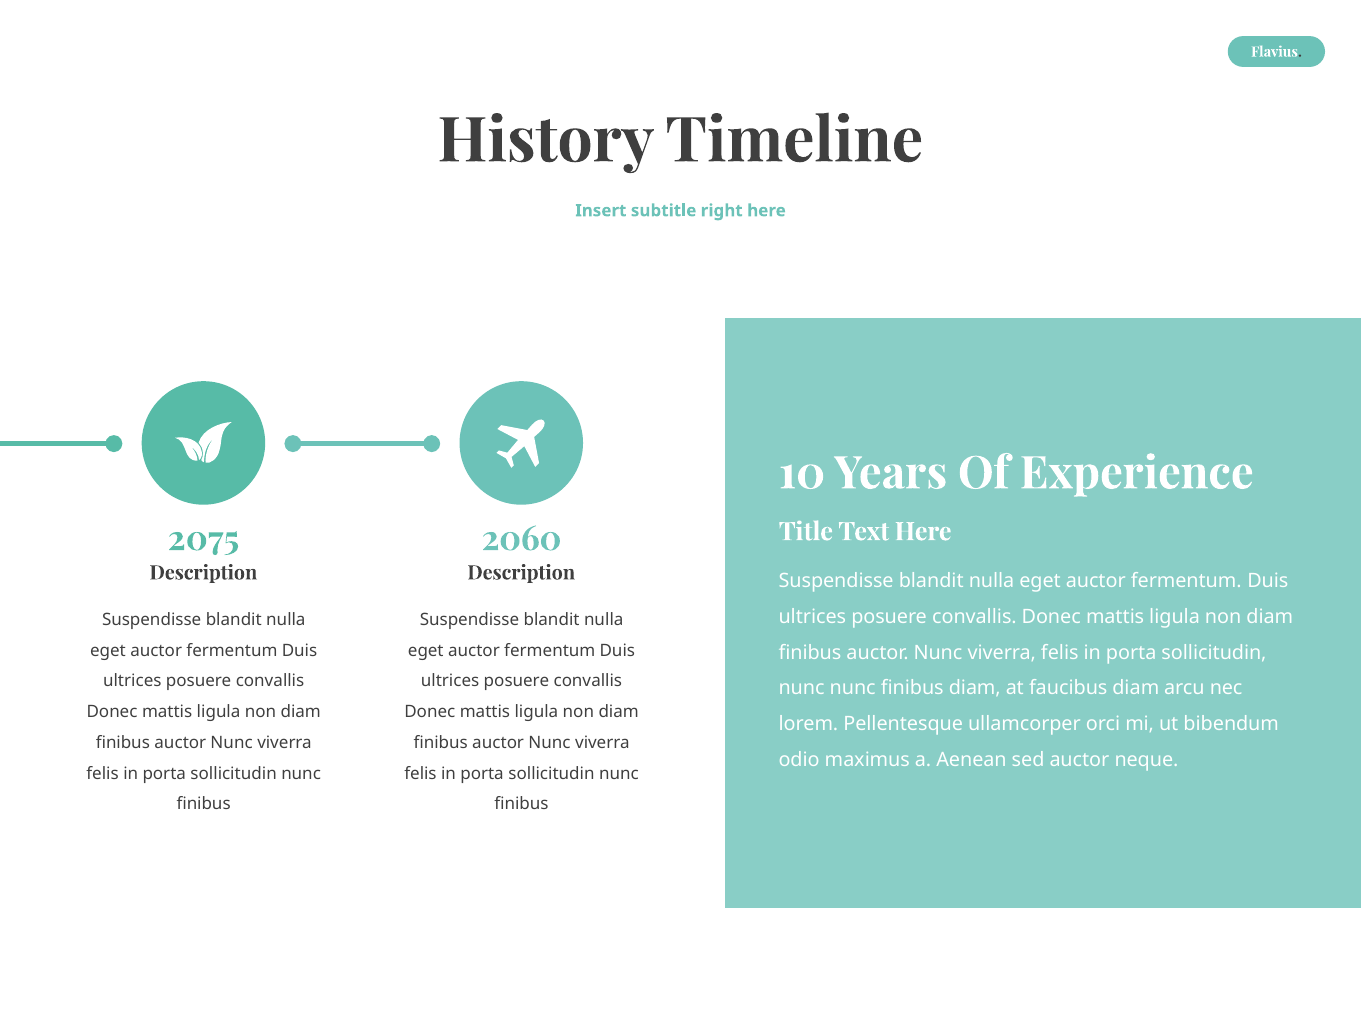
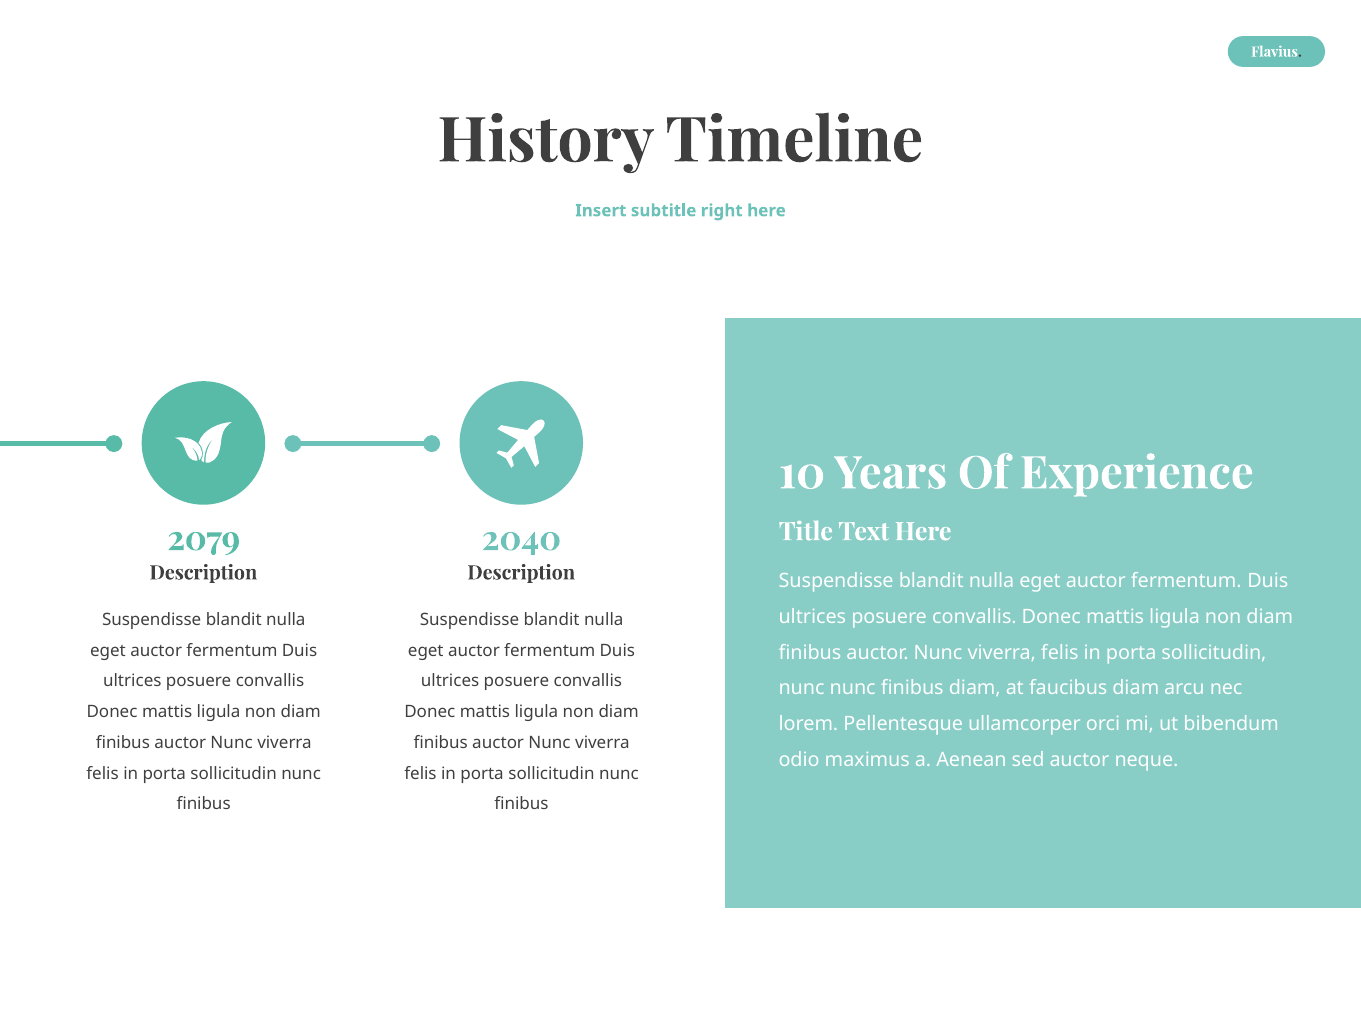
2075: 2075 -> 2079 (204, 539)
2060: 2060 -> 2040 (521, 539)
